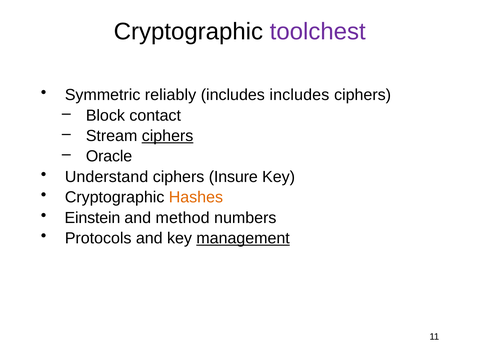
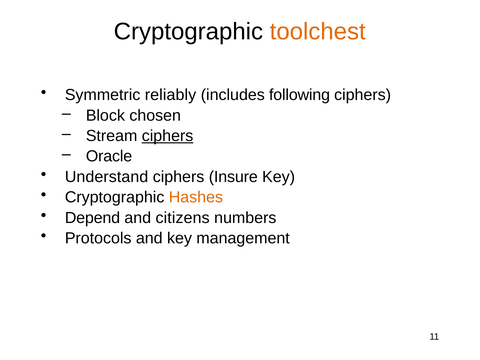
toolchest colour: purple -> orange (318, 32)
includes includes: includes -> following (300, 95)
contact: contact -> chosen (155, 115)
Einstein: Einstein -> Depend (92, 218)
method: method -> citizens (183, 218)
management underline: present -> none (243, 238)
